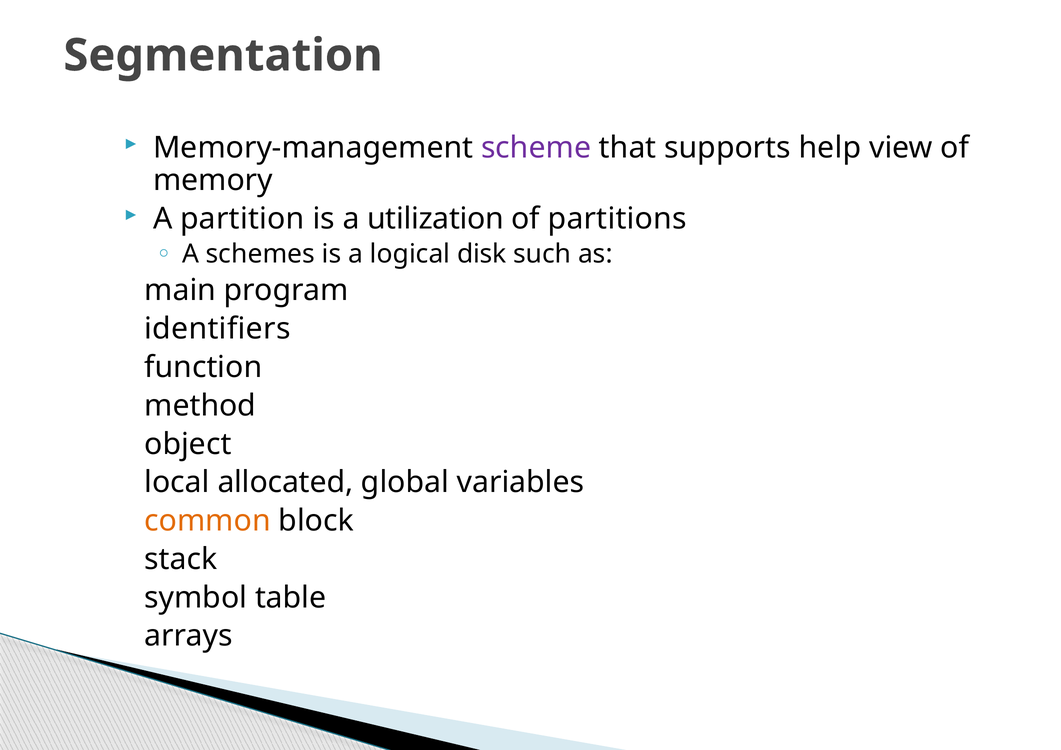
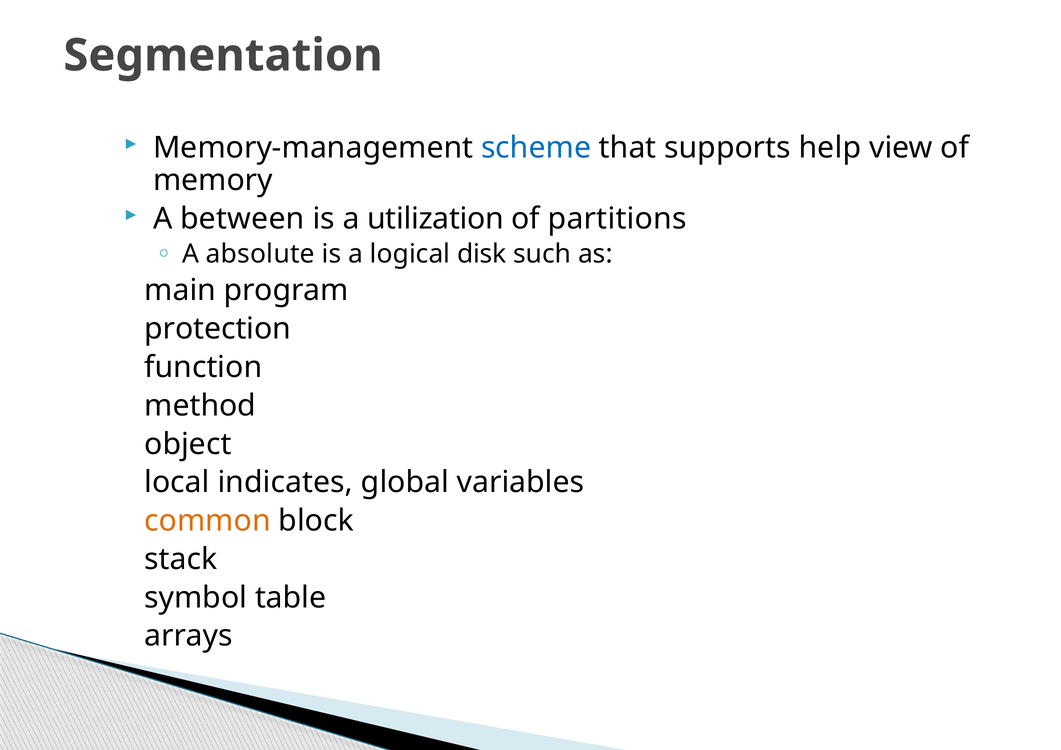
scheme colour: purple -> blue (536, 148)
partition: partition -> between (242, 219)
schemes: schemes -> absolute (260, 254)
identifiers: identifiers -> protection (218, 329)
allocated: allocated -> indicates (285, 483)
